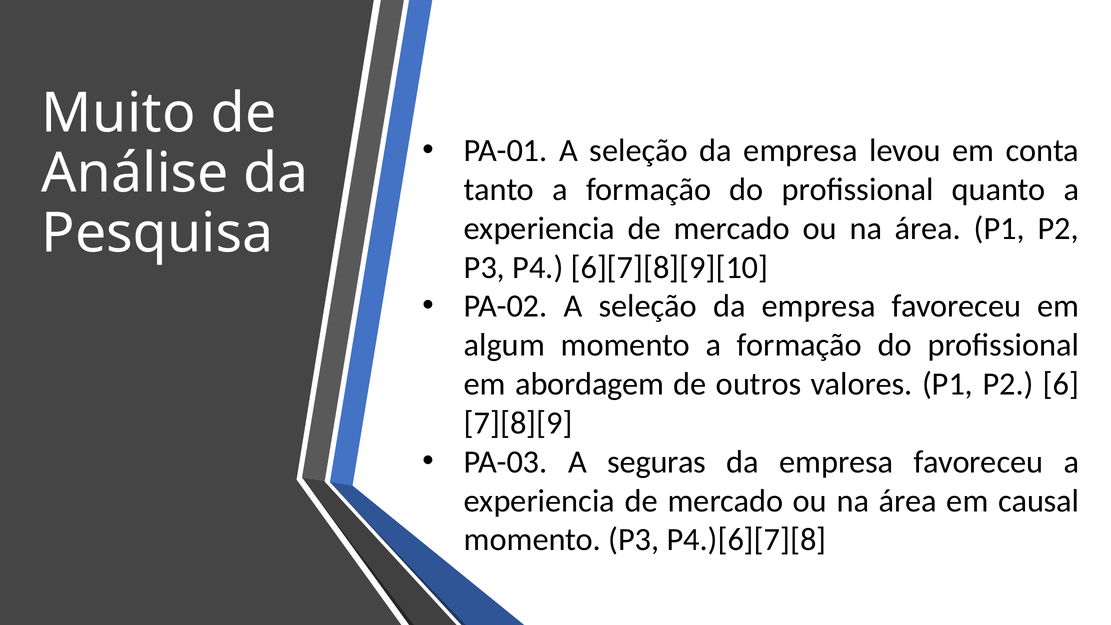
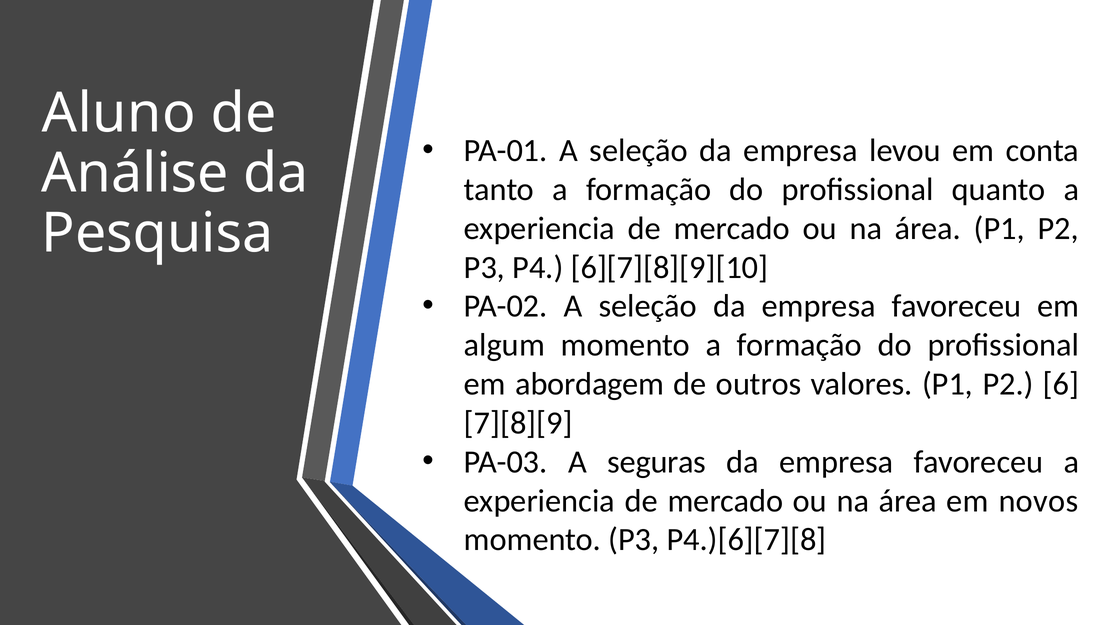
Muito: Muito -> Aluno (119, 114)
causal: causal -> novos (1038, 501)
